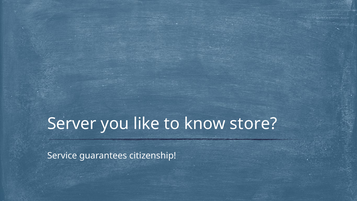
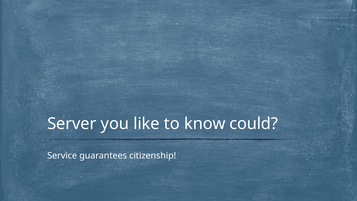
store: store -> could (254, 124)
